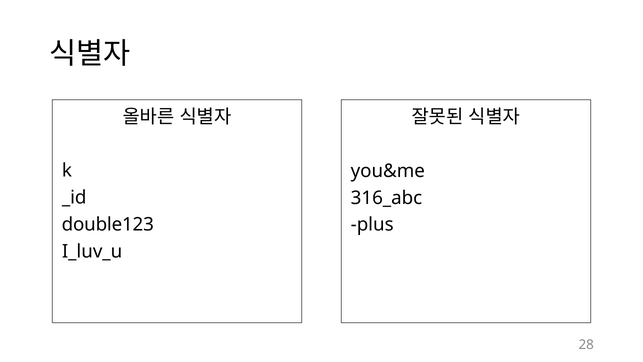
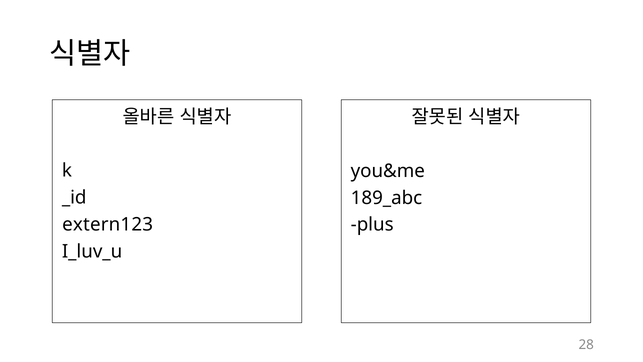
316_abc: 316_abc -> 189_abc (386, 198)
double123: double123 -> extern123 (108, 224)
